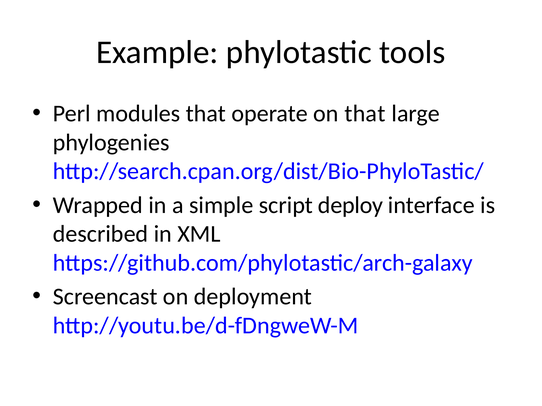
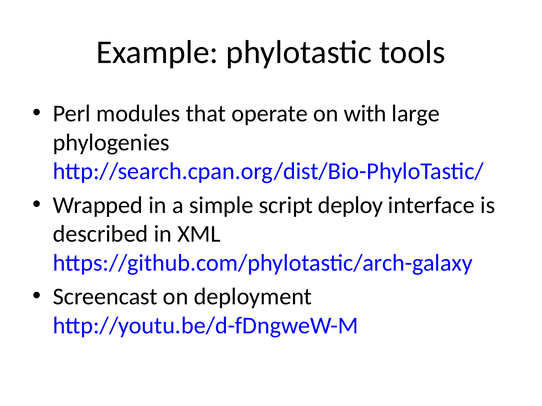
on that: that -> with (365, 114)
